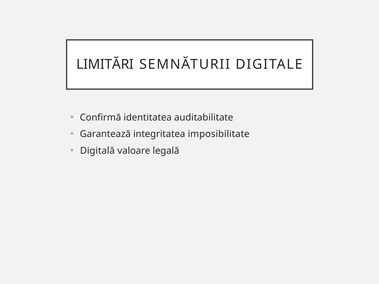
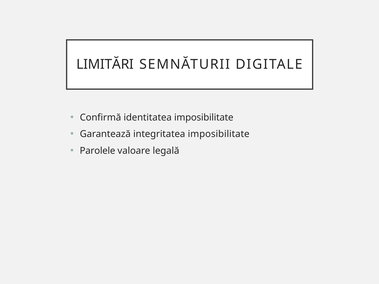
identitatea auditabilitate: auditabilitate -> imposibilitate (204, 118)
Digitală: Digitală -> Parolele (97, 151)
